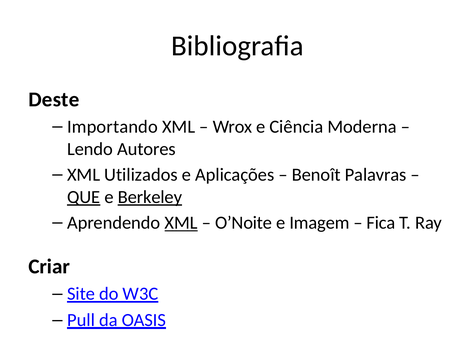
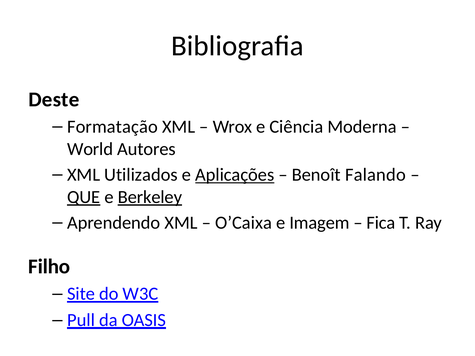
Importando: Importando -> Formatação (112, 127)
Lendo: Lendo -> World (90, 149)
Aplicações underline: none -> present (235, 175)
Palavras: Palavras -> Falando (375, 175)
XML underline: present -> none (181, 223)
O’Noite: O’Noite -> O’Caixa (244, 223)
Criar: Criar -> Filho (49, 267)
